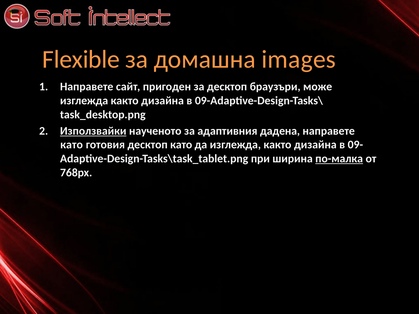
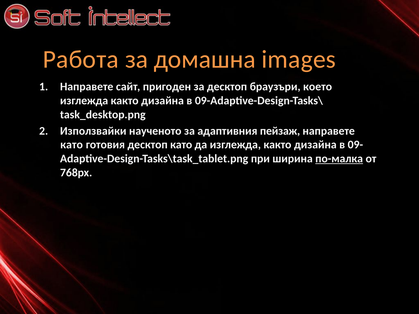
Flexible: Flexible -> Работа (81, 59)
може: може -> което (318, 87)
Използвайки underline: present -> none (93, 131)
дадена: дадена -> пейзаж (280, 131)
